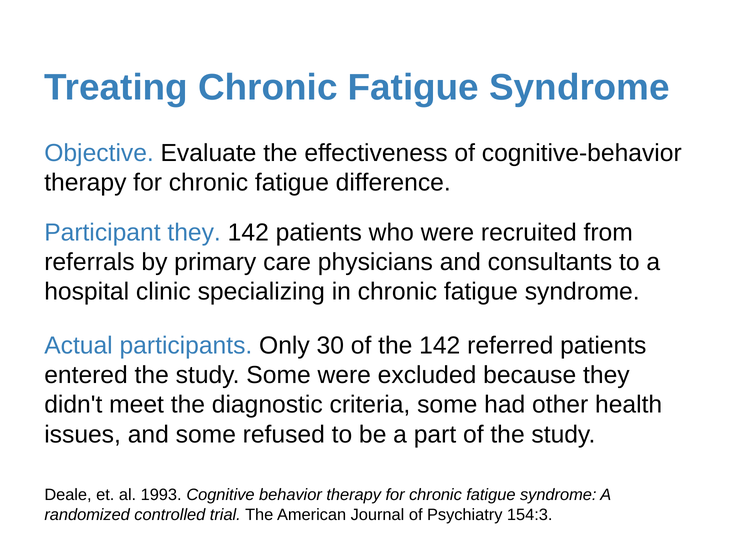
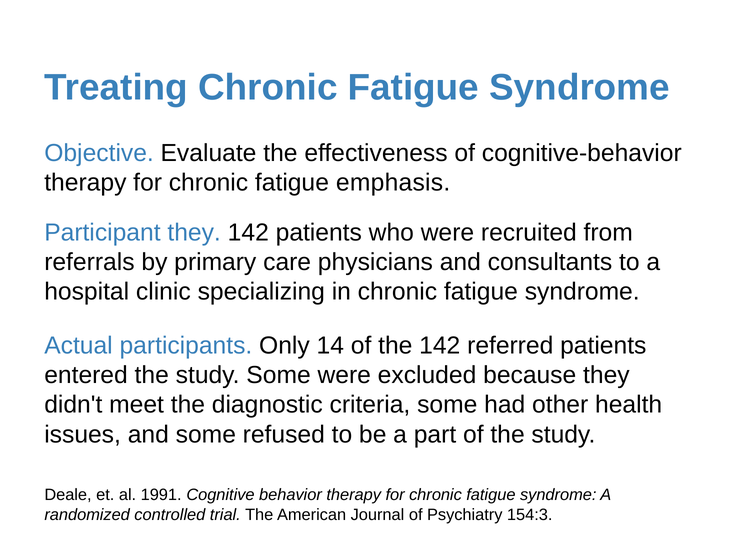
difference: difference -> emphasis (393, 183)
30: 30 -> 14 (330, 346)
1993: 1993 -> 1991 (161, 495)
